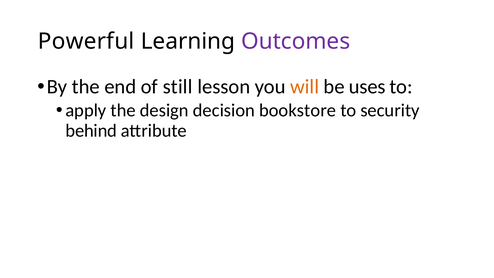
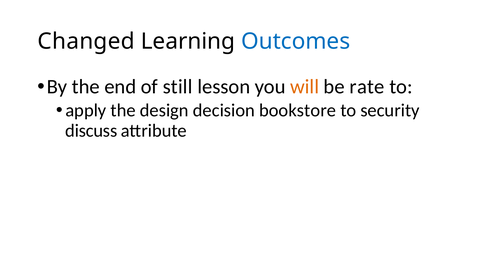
Powerful: Powerful -> Changed (86, 41)
Outcomes colour: purple -> blue (296, 41)
uses: uses -> rate (367, 87)
behind: behind -> discuss (91, 131)
